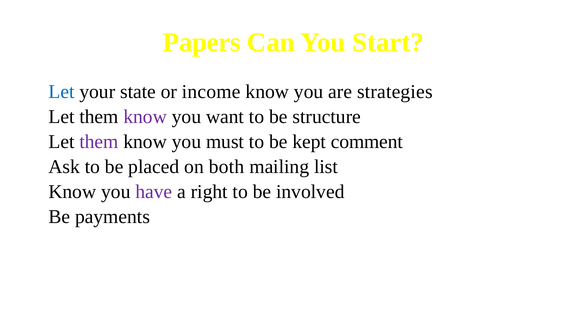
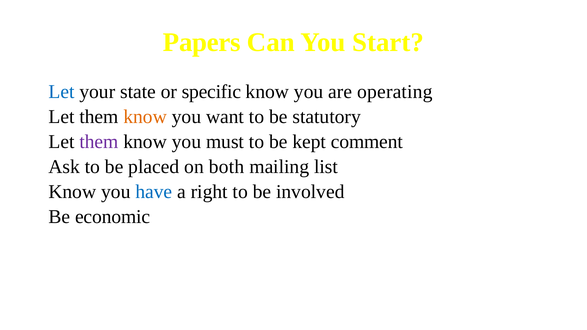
income: income -> specific (211, 92)
strategies: strategies -> operating (395, 92)
know colour: purple -> orange (145, 117)
structure: structure -> statutory (327, 117)
have colour: purple -> blue (154, 192)
payments: payments -> economic (113, 217)
